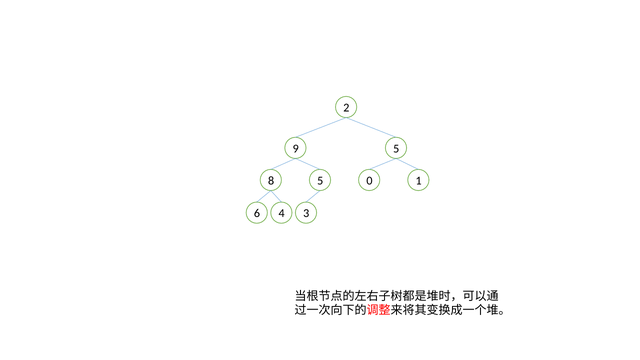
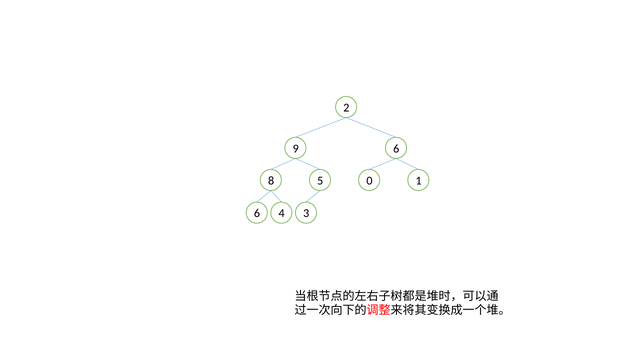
9 5: 5 -> 6 (396, 149)
